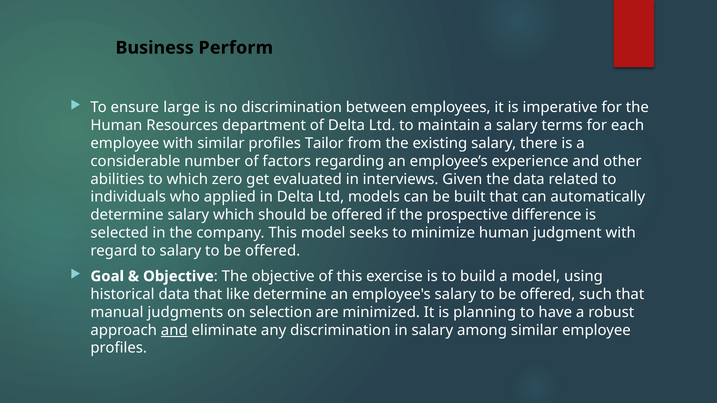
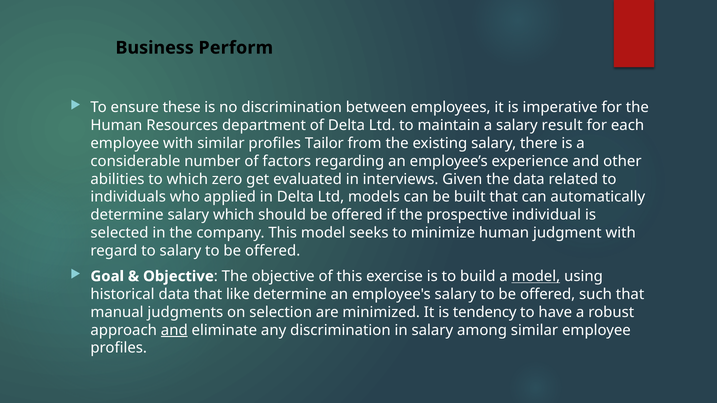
large: large -> these (182, 107)
terms: terms -> result (562, 125)
difference: difference -> individual (546, 215)
model underline: none -> present (536, 276)
planning: planning -> tendency (485, 312)
